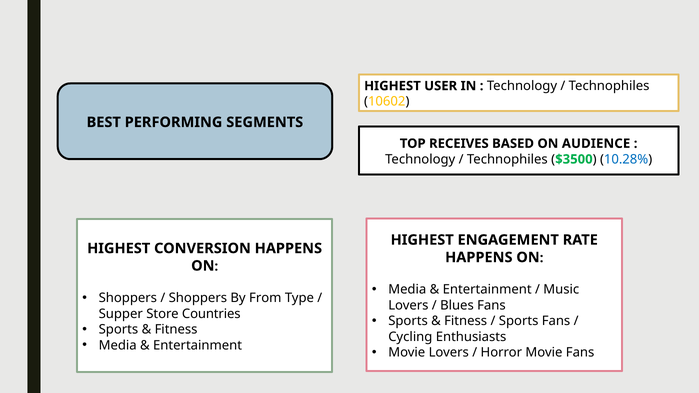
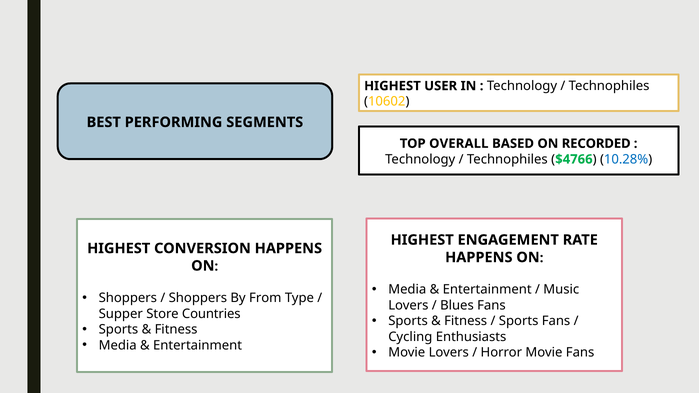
RECEIVES: RECEIVES -> OVERALL (459, 144)
AUDIENCE: AUDIENCE -> RECORDED (596, 144)
$3500: $3500 -> $4766 (574, 159)
